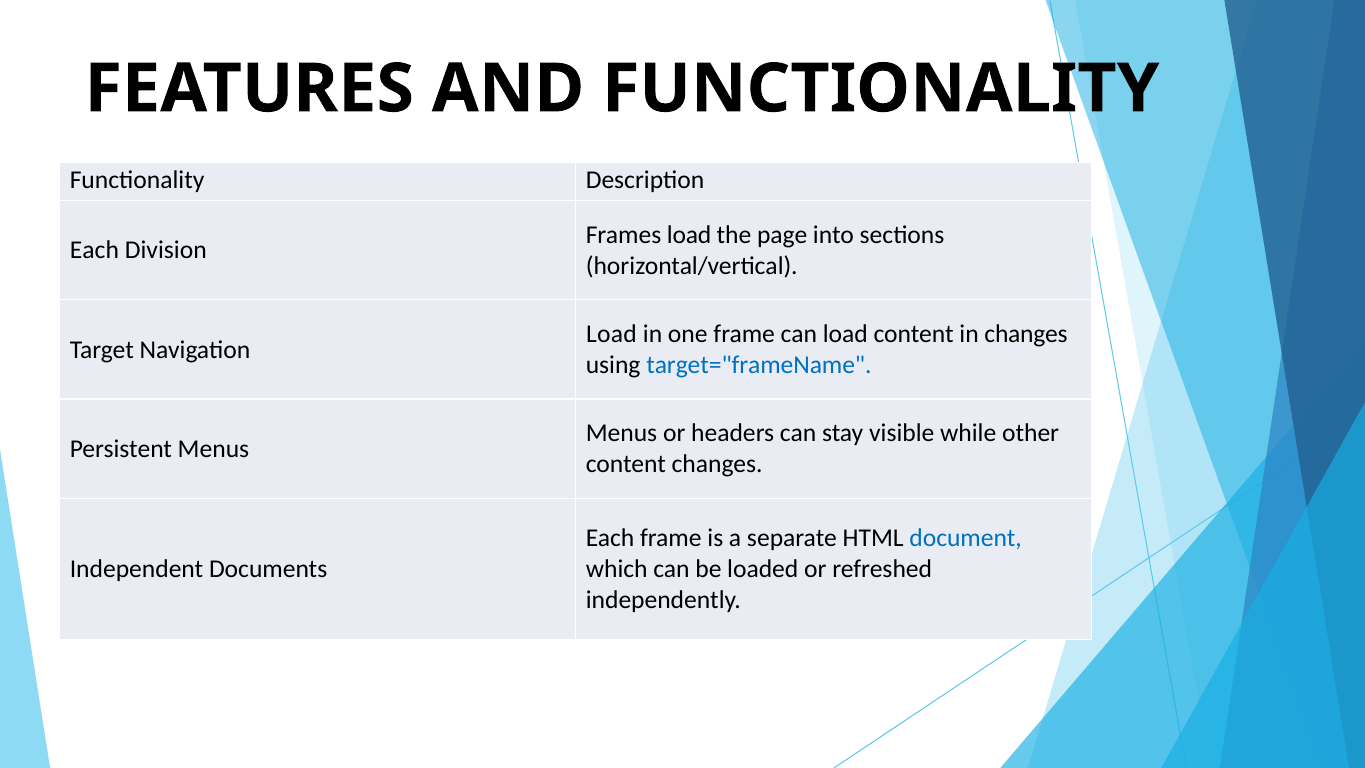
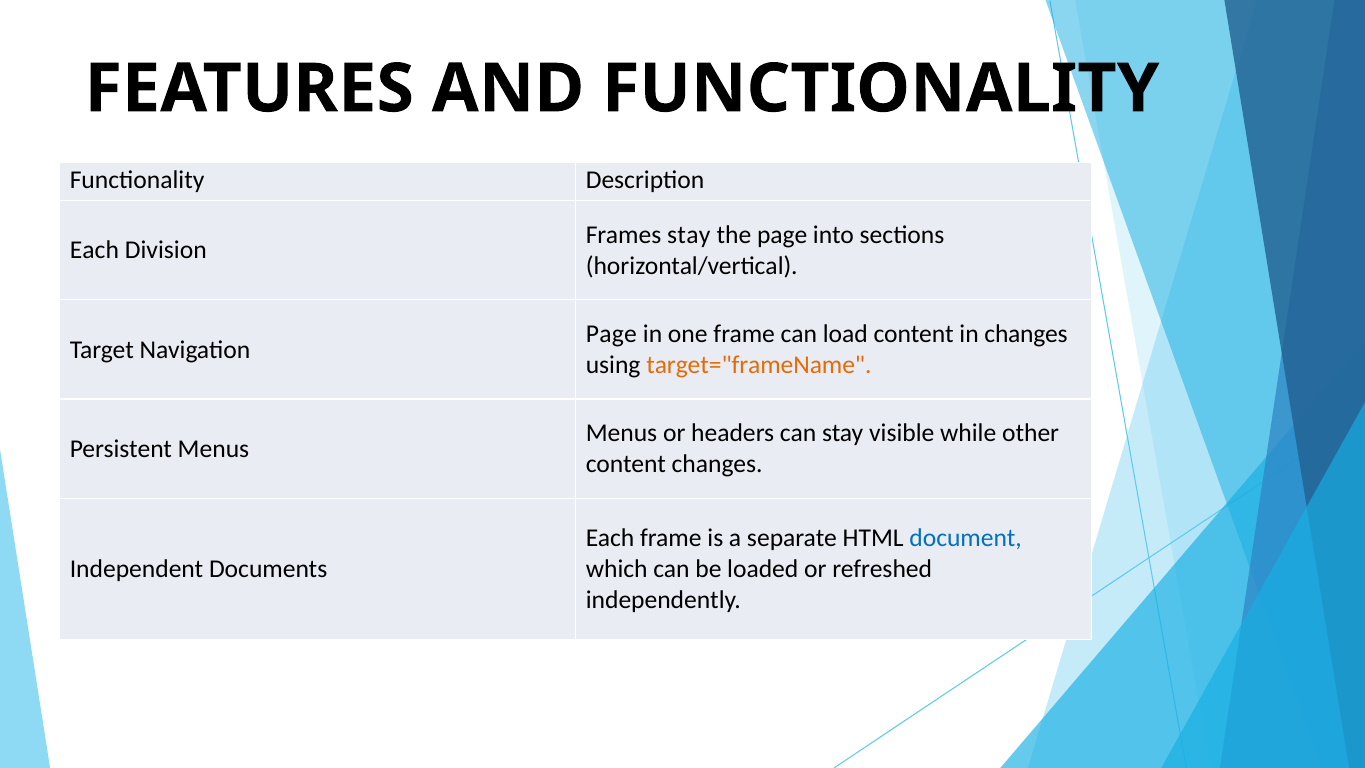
Frames load: load -> stay (689, 235)
Load: Load -> Page (611, 334)
target="frameName colour: blue -> orange (759, 365)
